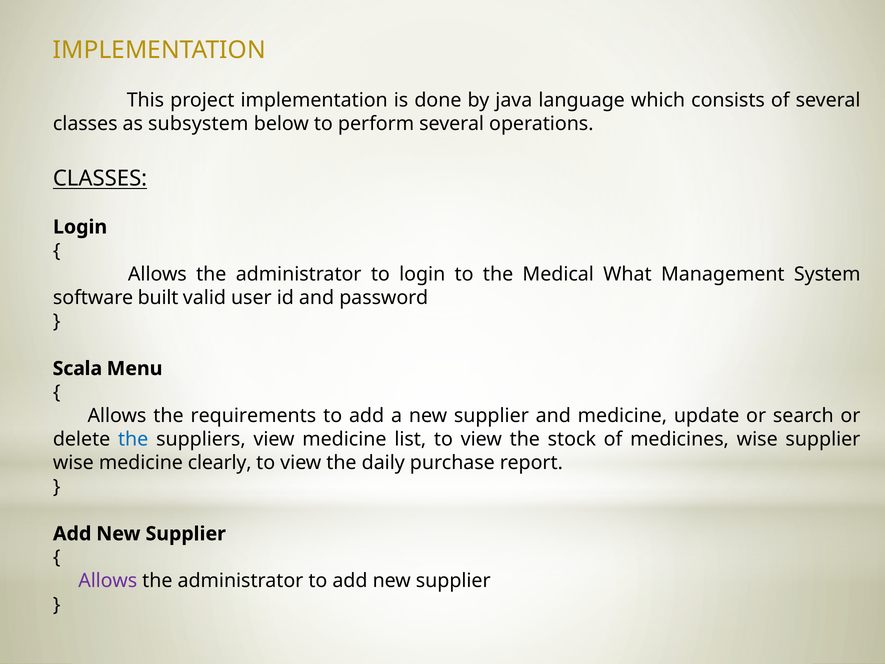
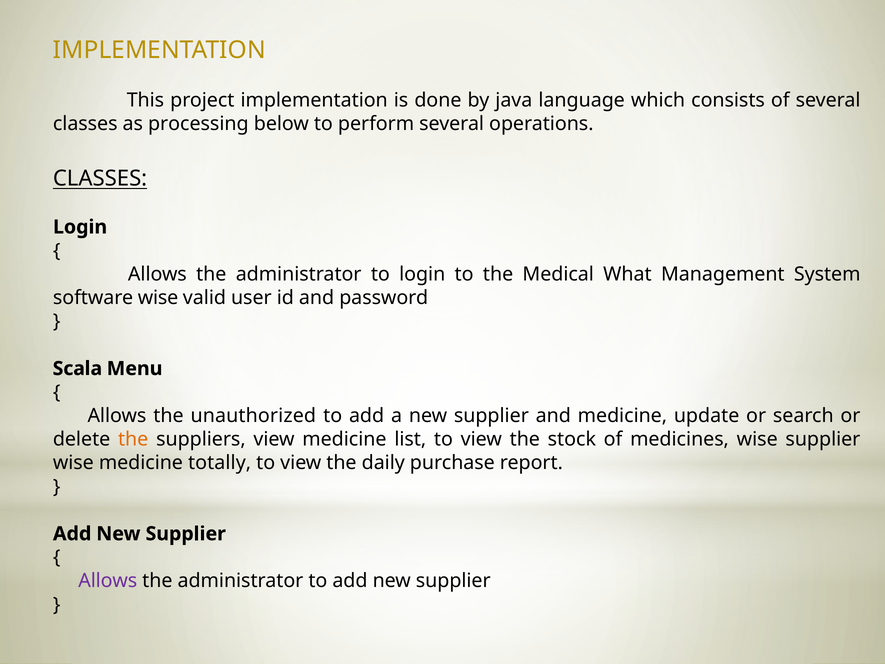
subsystem: subsystem -> processing (198, 124)
software built: built -> wise (158, 298)
requirements: requirements -> unauthorized (253, 416)
the colour: blue -> orange (133, 439)
clearly: clearly -> totally (220, 463)
